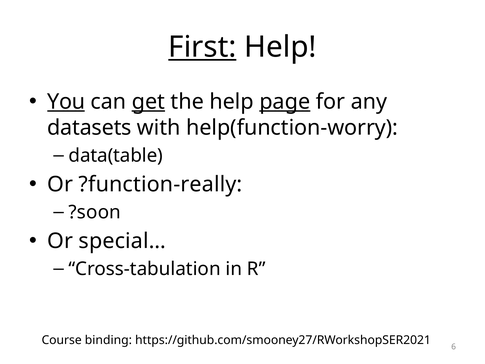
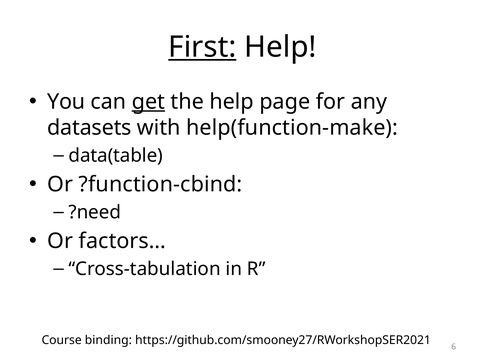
You underline: present -> none (66, 102)
page underline: present -> none (285, 102)
help(function-worry: help(function-worry -> help(function-make (292, 128)
?function-really: ?function-really -> ?function-cbind (161, 184)
?soon: ?soon -> ?need (95, 212)
special…: special… -> factors… (122, 241)
